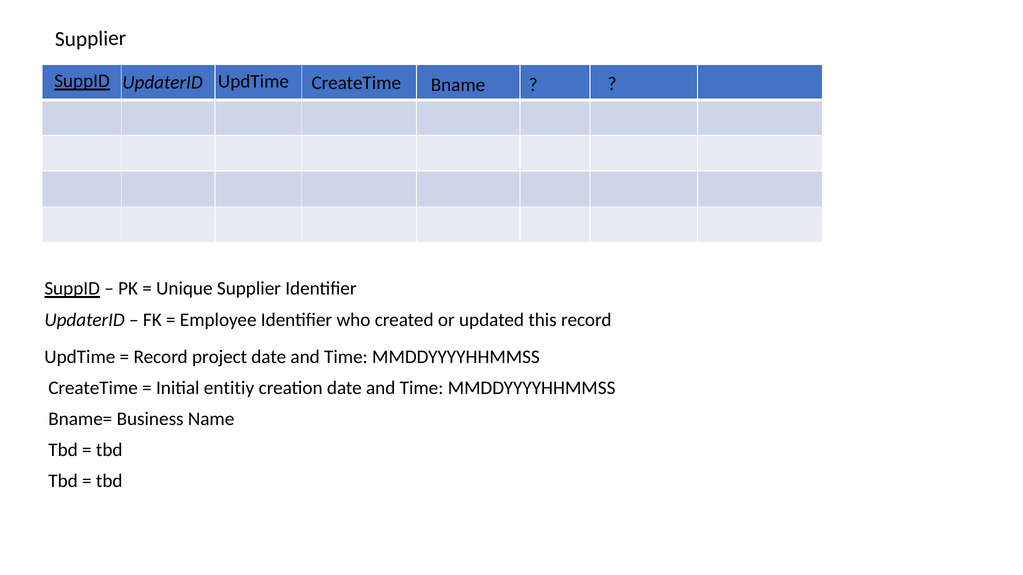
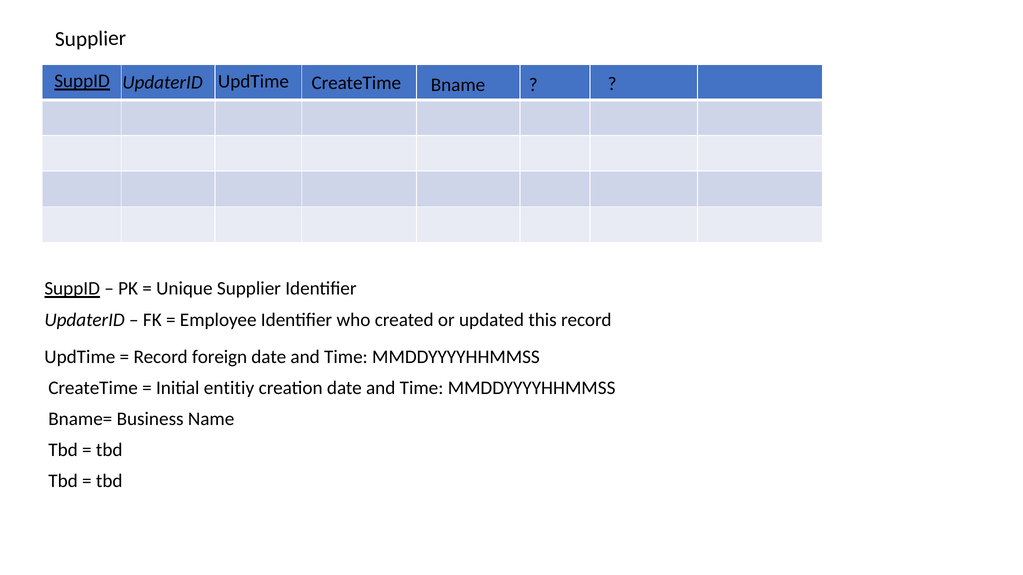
project: project -> foreign (220, 357)
